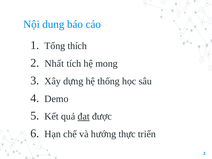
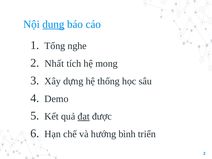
dung underline: none -> present (53, 24)
thích: thích -> nghe (77, 46)
thực: thực -> bình (127, 134)
